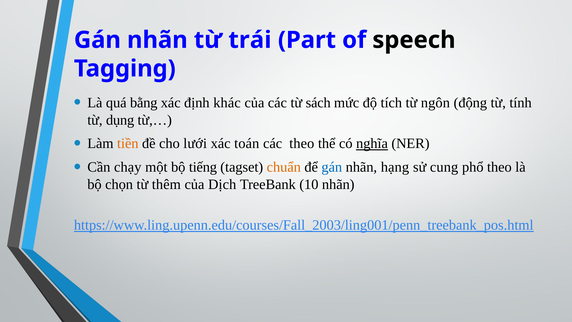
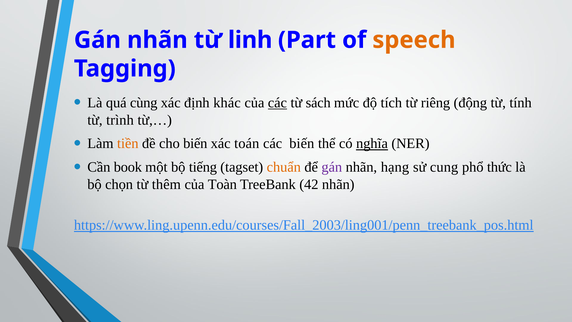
trái: trái -> linh (250, 40)
speech colour: black -> orange (414, 40)
bằng: bằng -> cùng (144, 103)
các underline: none -> present (277, 103)
ngôn: ngôn -> riêng (436, 103)
dụng: dụng -> trình (120, 120)
cho lưới: lưới -> biến (195, 143)
các theo: theo -> biến (302, 143)
chạy: chạy -> book (128, 167)
gán colour: blue -> purple (332, 167)
phổ theo: theo -> thức (499, 167)
Dịch: Dịch -> Toàn (222, 184)
10: 10 -> 42 (309, 184)
